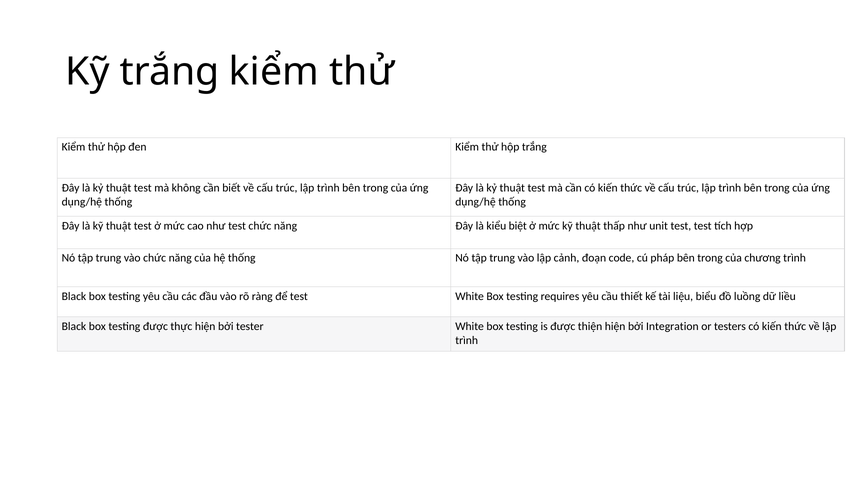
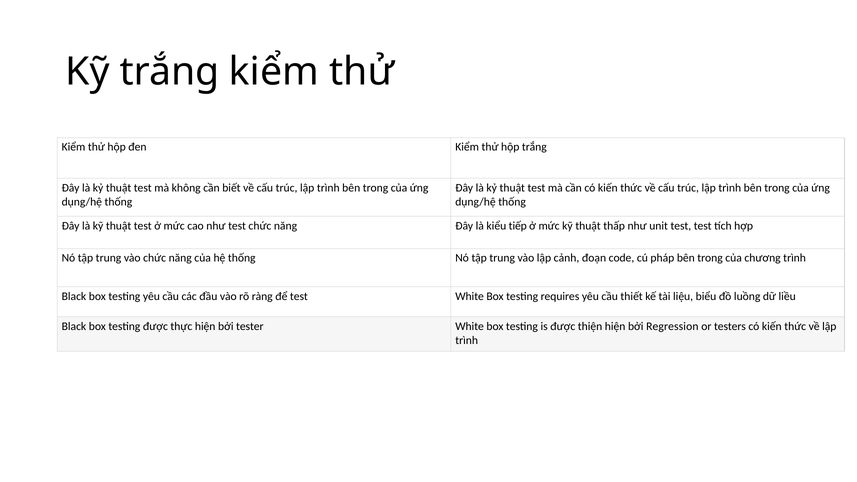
biệt: biệt -> tiếp (518, 226)
Integration: Integration -> Regression (672, 326)
